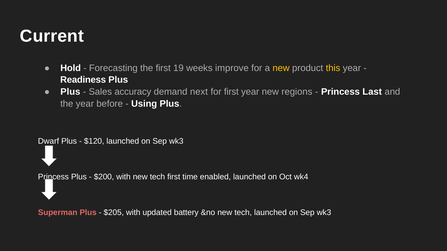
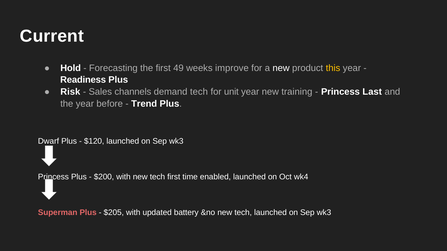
19: 19 -> 49 (178, 68)
new colour: yellow -> white (281, 68)
Plus: Plus -> Risk (70, 92)
accuracy: accuracy -> channels (133, 92)
demand next: next -> tech (199, 92)
for first: first -> unit (231, 92)
regions: regions -> training (297, 92)
Using: Using -> Trend (144, 104)
